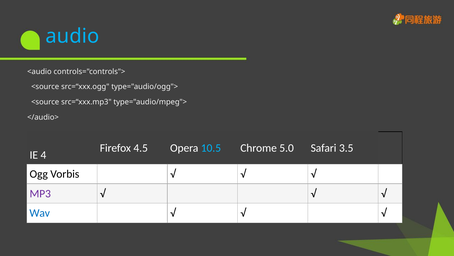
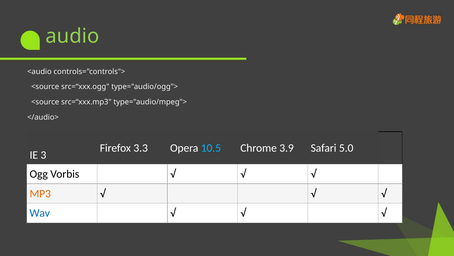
audio colour: light blue -> light green (72, 36)
4.5: 4.5 -> 3.3 (141, 148)
5.0: 5.0 -> 3.9 (287, 148)
3.5: 3.5 -> 5.0 (346, 148)
4: 4 -> 3 (43, 155)
MP3 colour: purple -> orange (40, 193)
